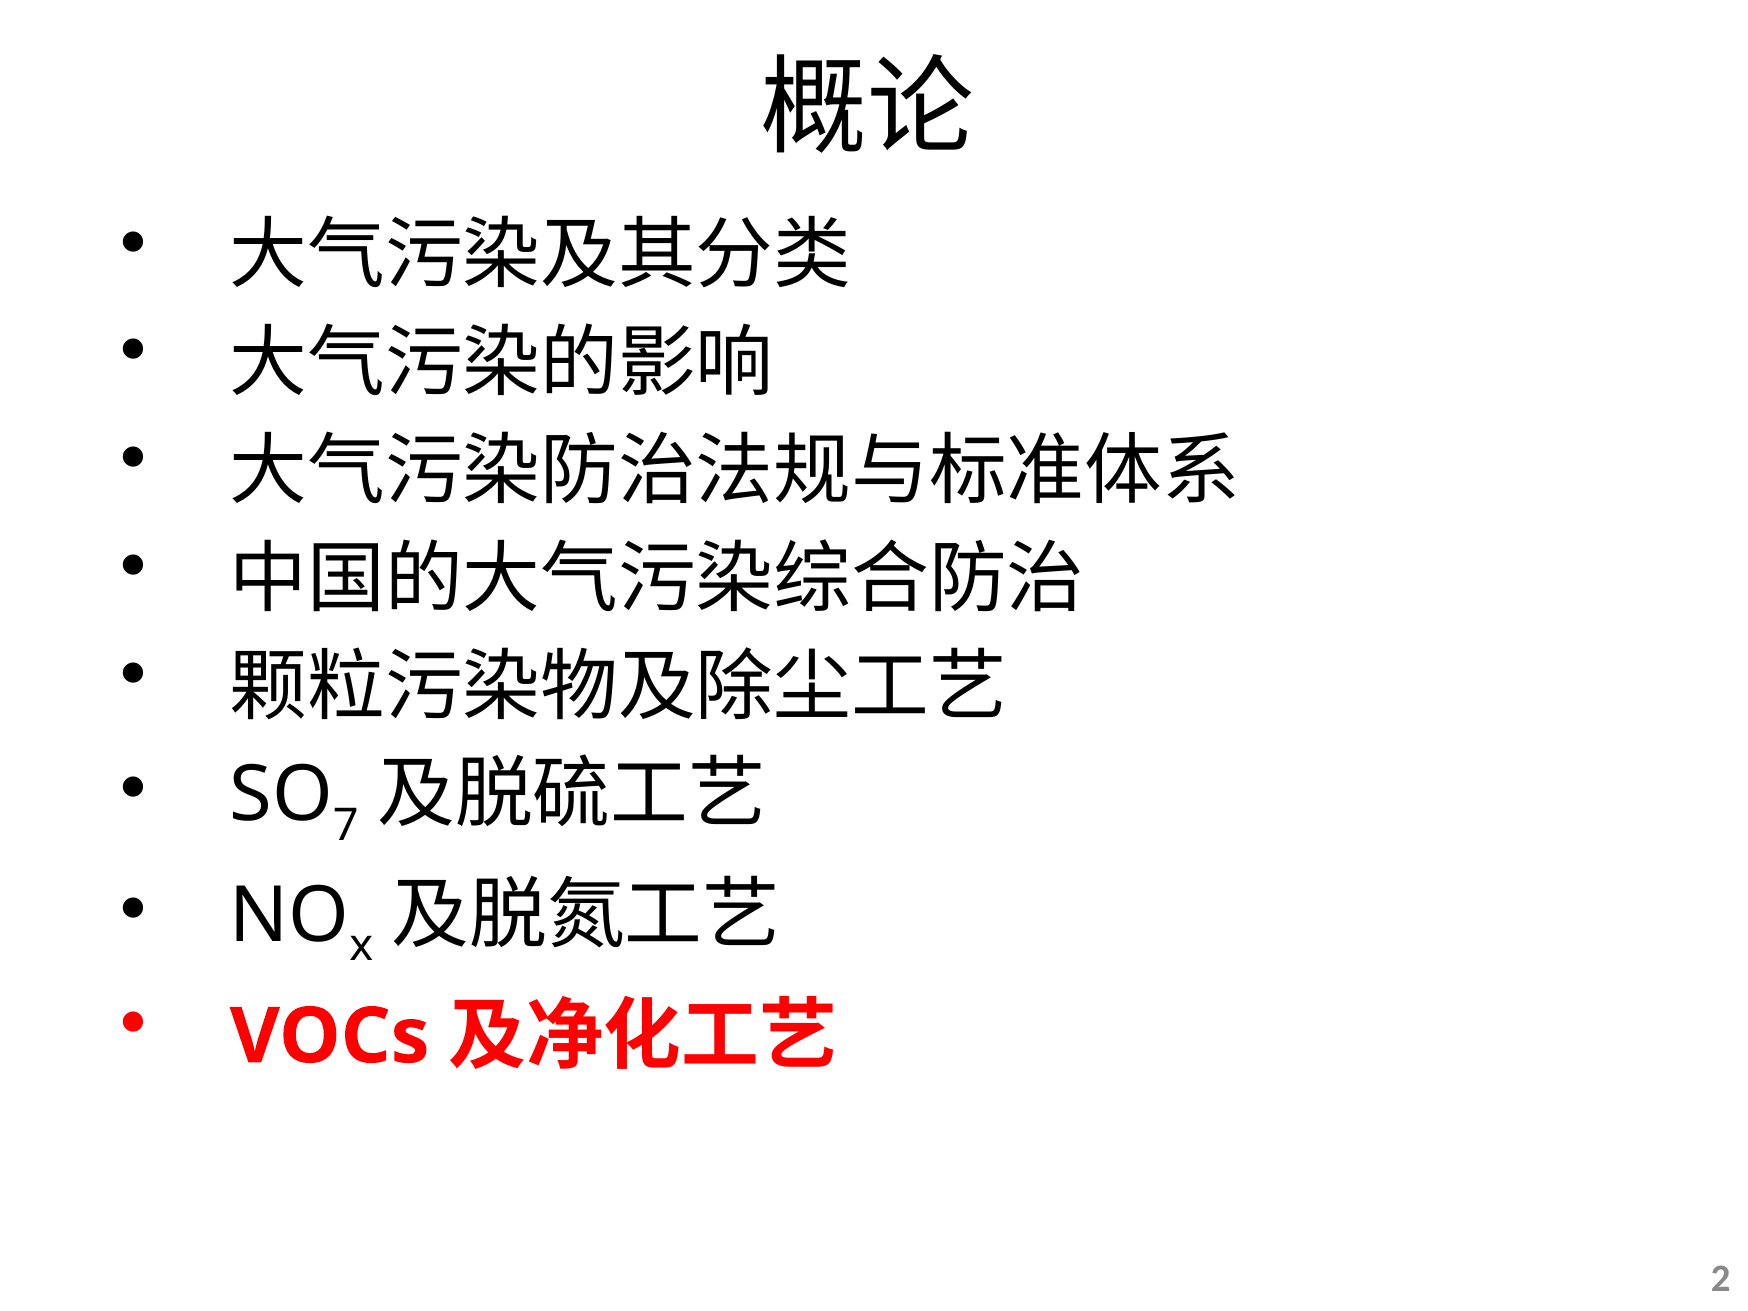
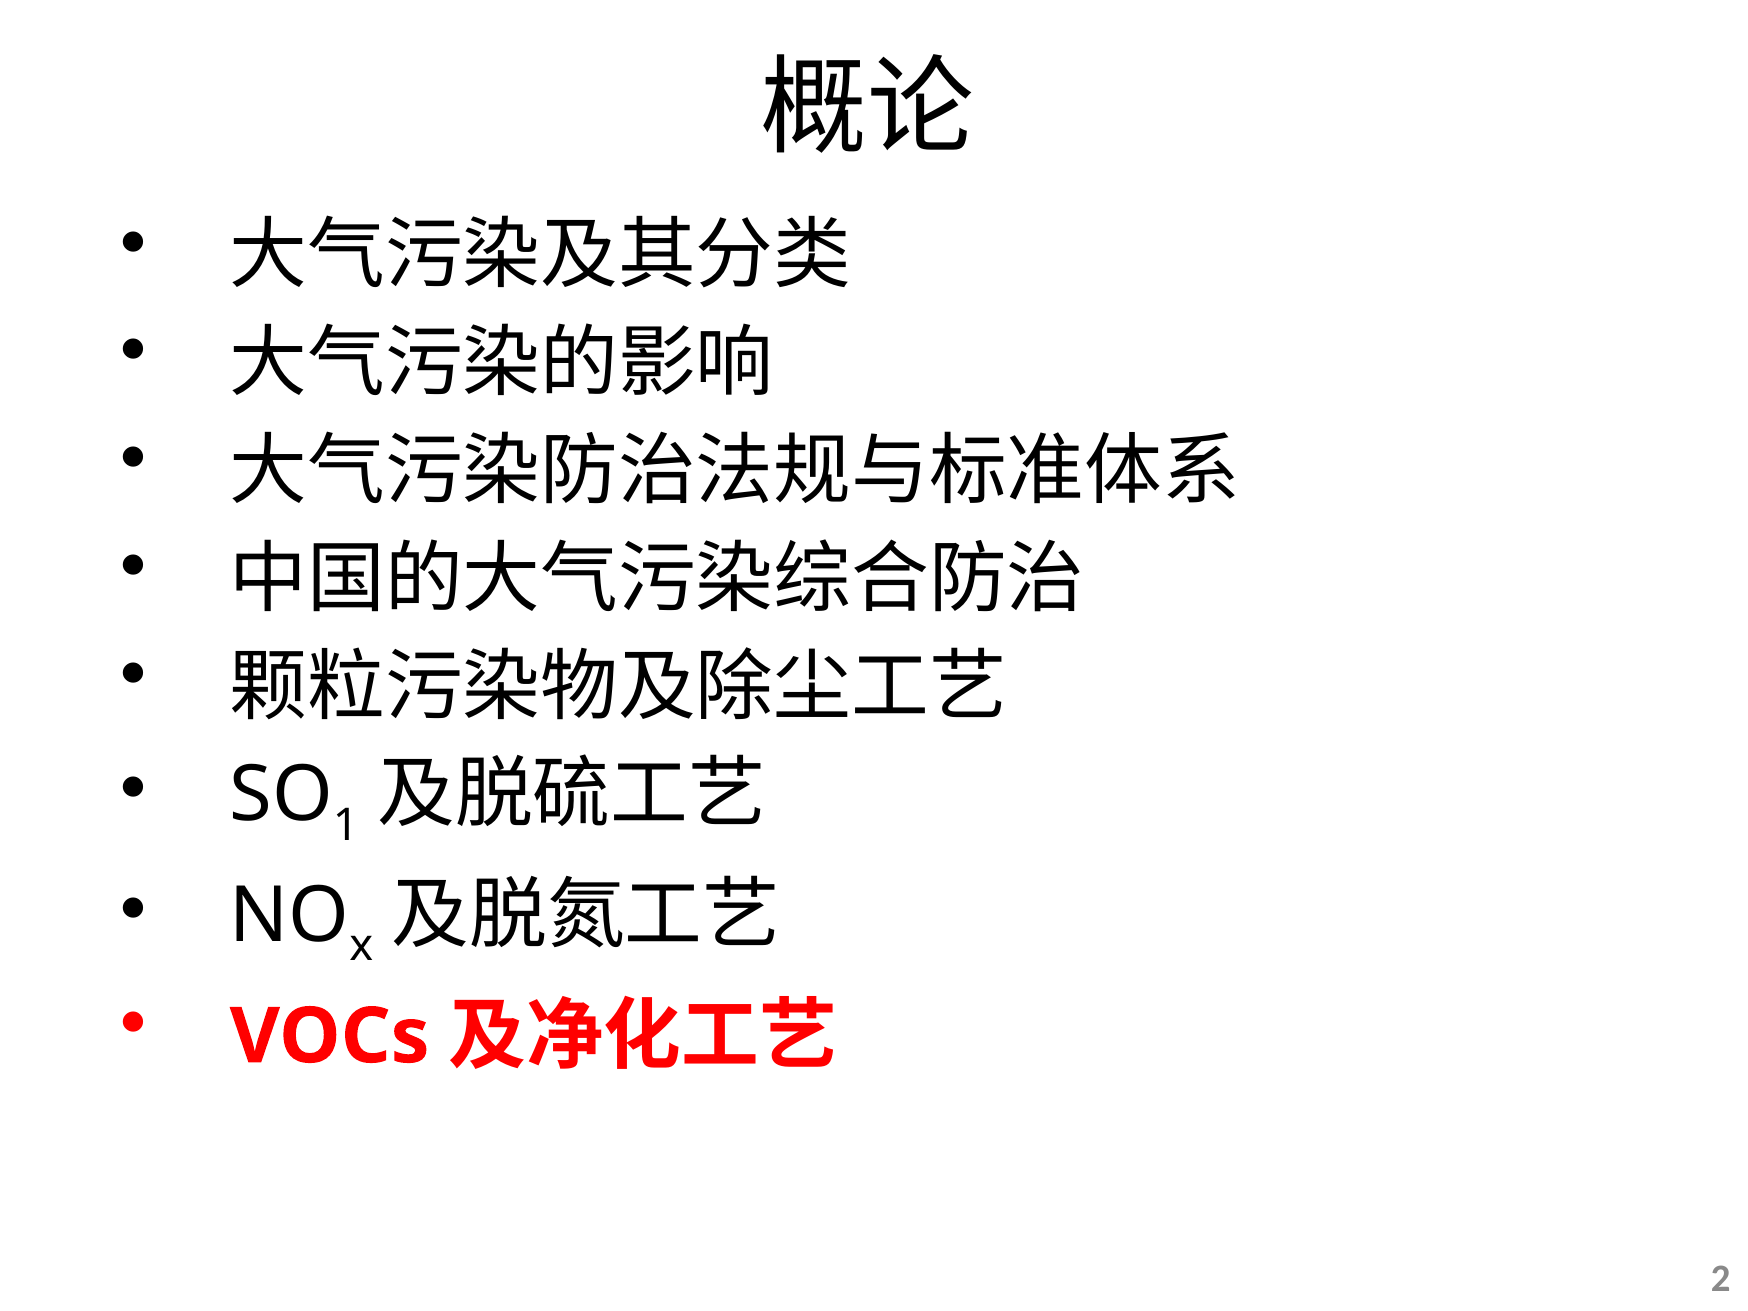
7: 7 -> 1 (346, 825)
